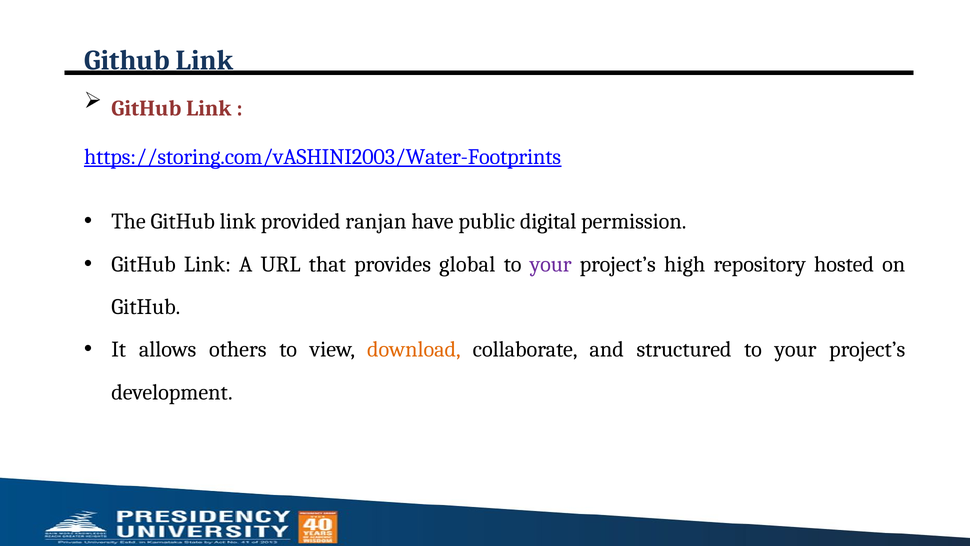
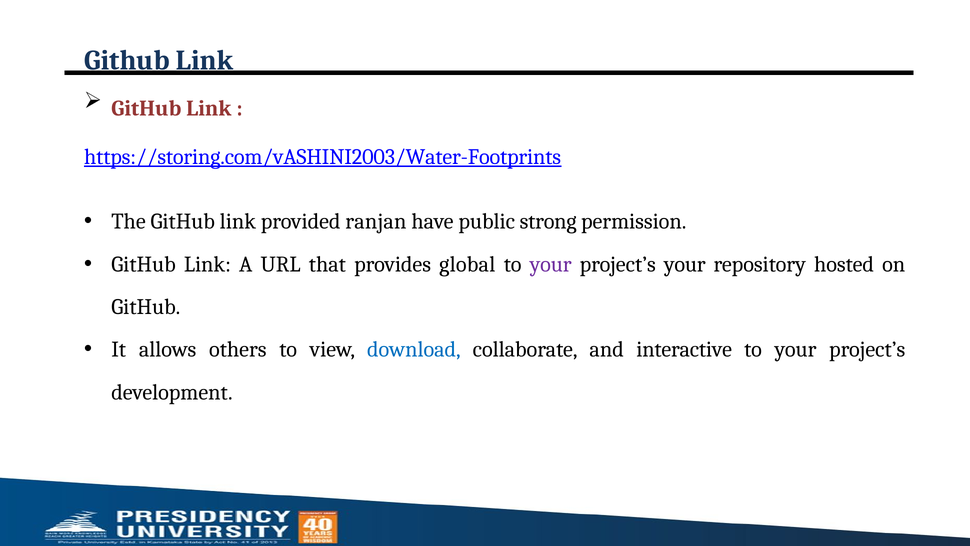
digital: digital -> strong (548, 221)
project’s high: high -> your (685, 264)
download colour: orange -> blue (414, 349)
structured: structured -> interactive (684, 349)
